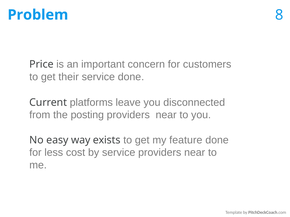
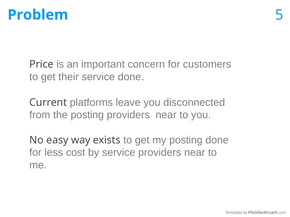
8: 8 -> 5 (279, 15)
my feature: feature -> posting (186, 140)
